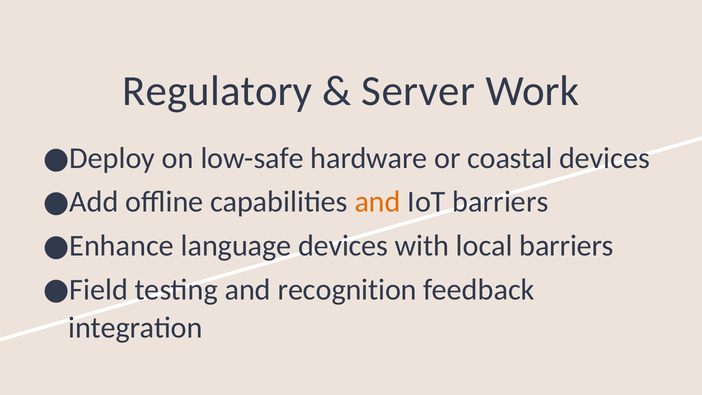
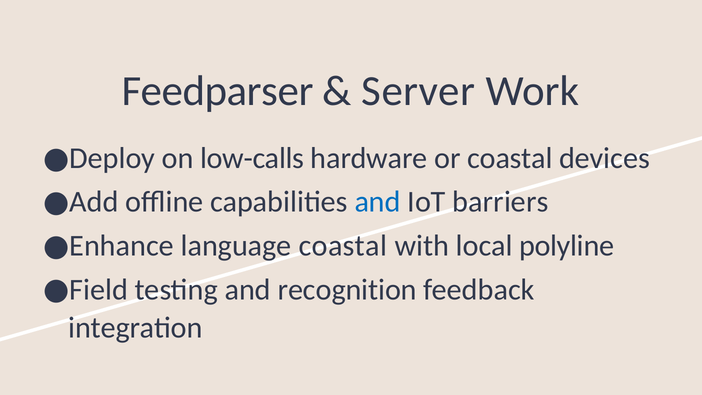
Regulatory: Regulatory -> Feedparser (218, 91)
low-safe: low-safe -> low-calls (252, 158)
and colour: orange -> blue (378, 202)
language devices: devices -> coastal (343, 246)
local barriers: barriers -> polyline (567, 246)
